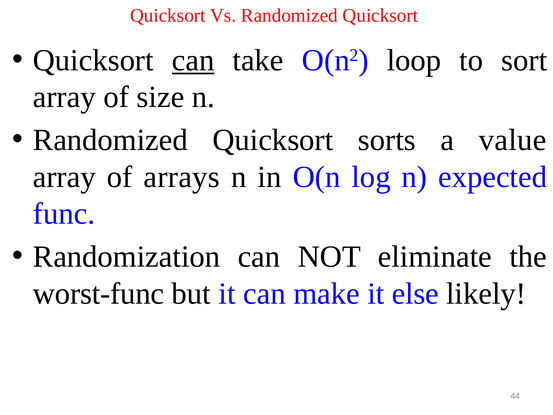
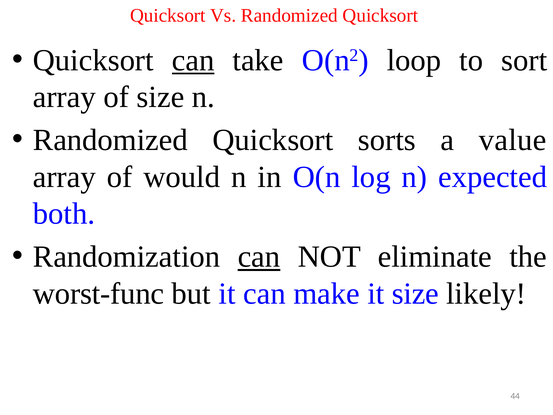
arrays: arrays -> would (182, 177)
func: func -> both (64, 214)
can underline: none -> present (259, 257)
it else: else -> size (415, 293)
